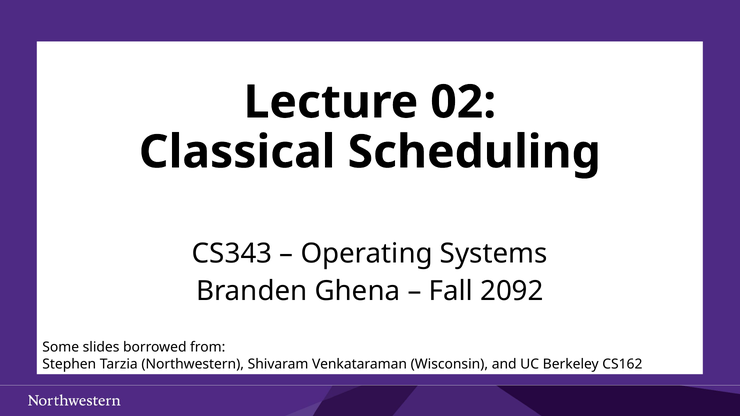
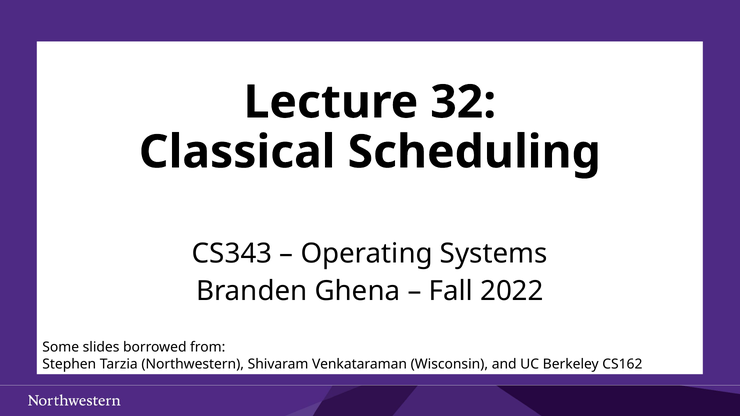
02: 02 -> 32 (463, 102)
2092: 2092 -> 2022 (512, 291)
